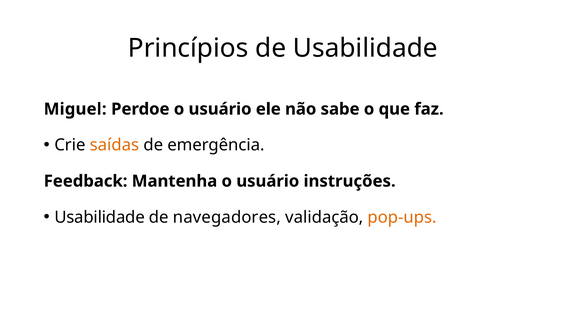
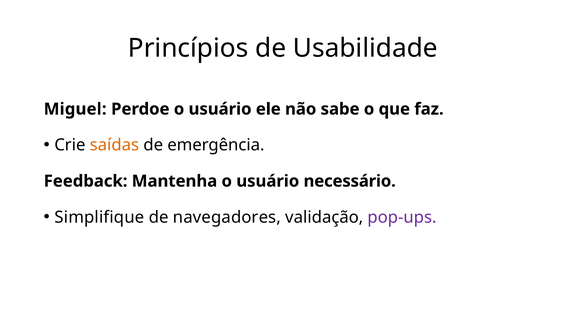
instruções: instruções -> necessário (350, 181)
Usabilidade: Usabilidade -> Simplifique (99, 217)
pop-ups colour: orange -> purple (402, 217)
